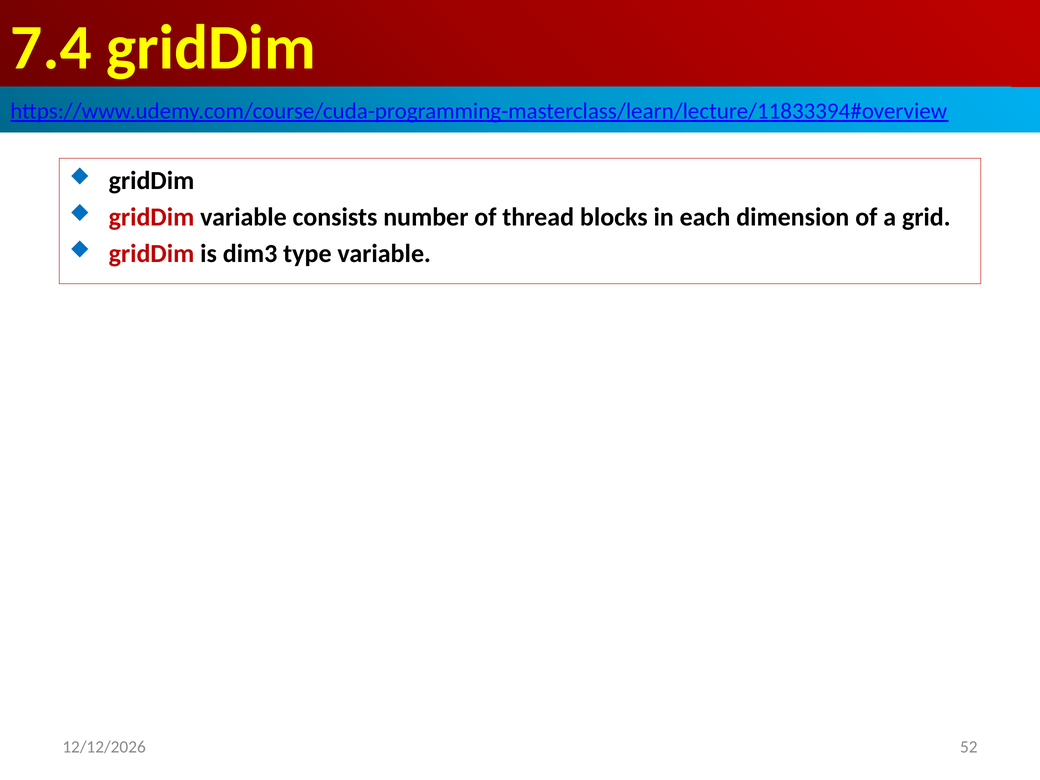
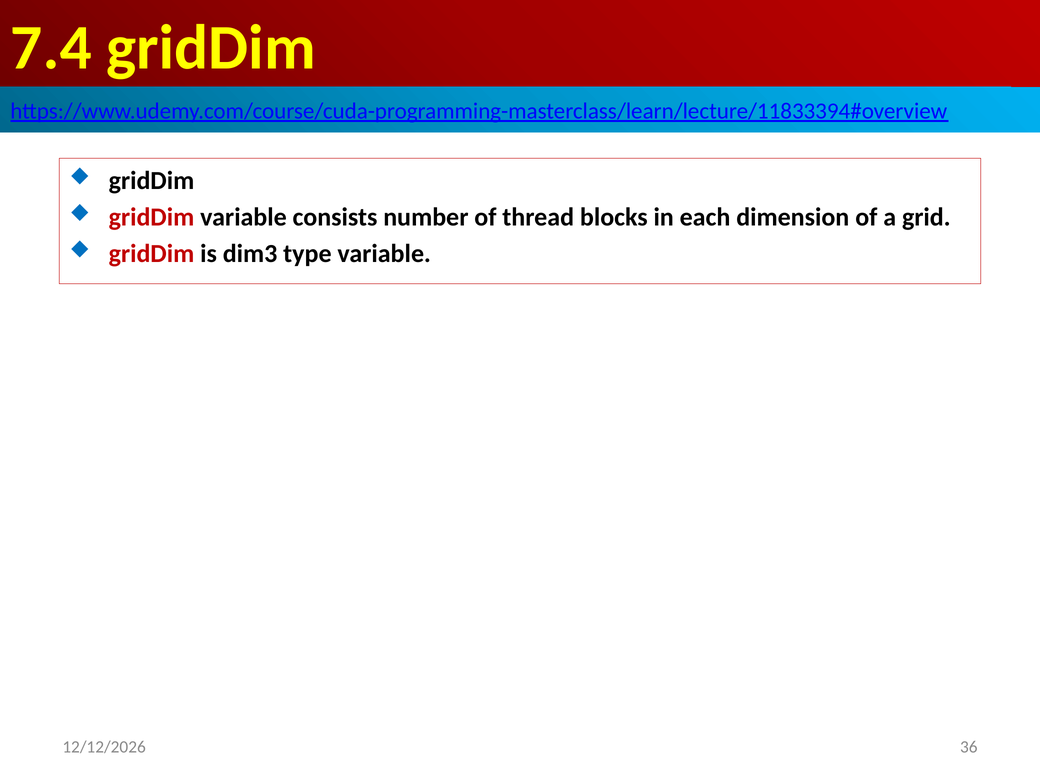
52: 52 -> 36 (969, 747)
